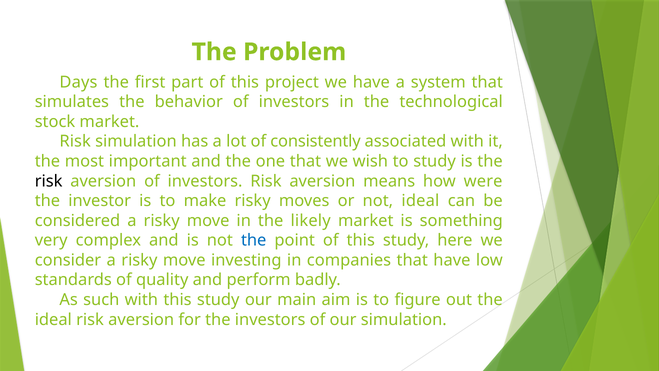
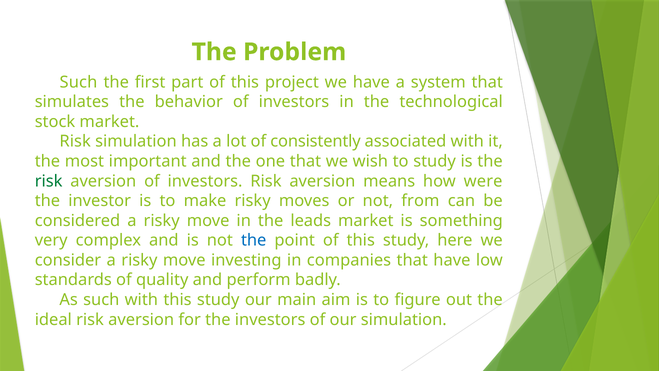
Days: Days -> Such (78, 82)
risk colour: black -> green (49, 181)
not ideal: ideal -> from (420, 201)
likely: likely -> leads (311, 220)
